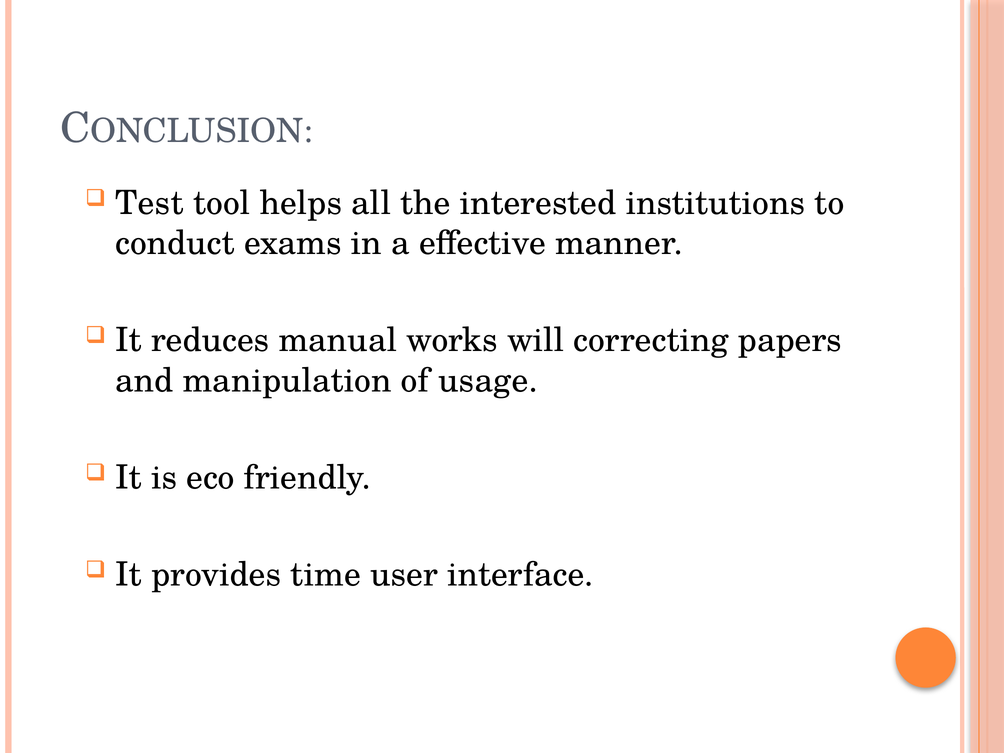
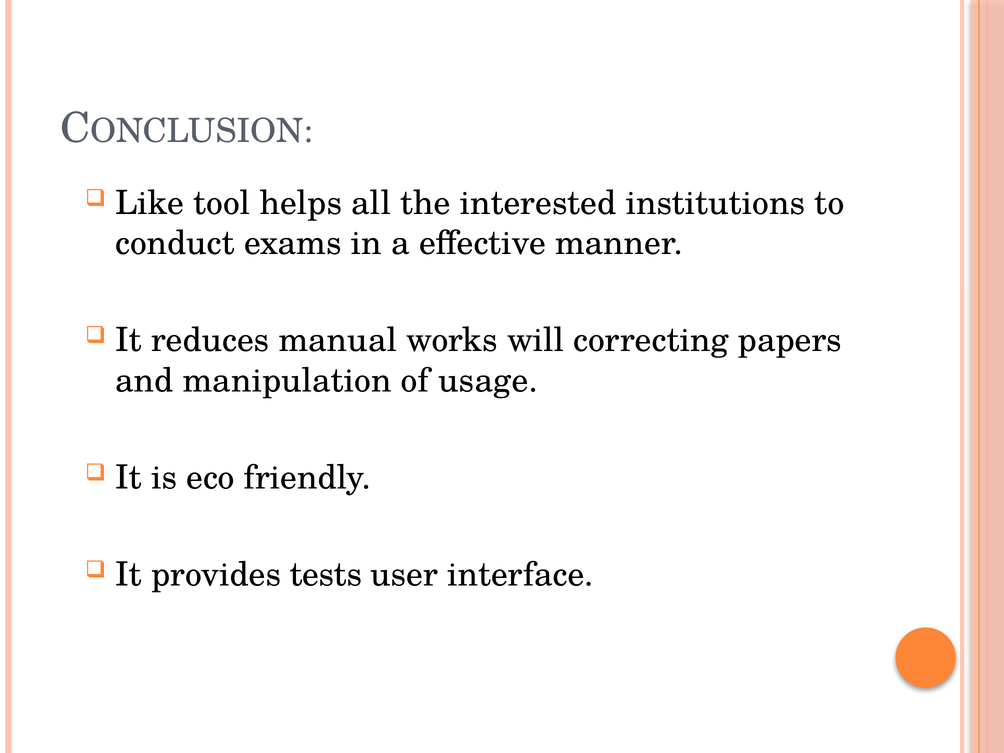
Test: Test -> Like (150, 203)
time: time -> tests (326, 575)
